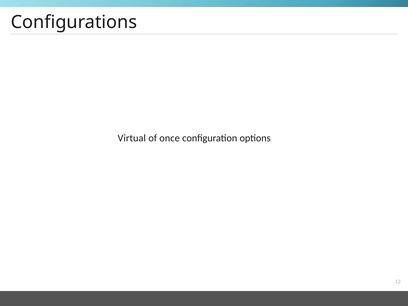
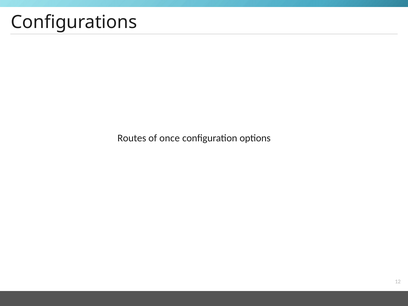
Virtual: Virtual -> Routes (132, 138)
